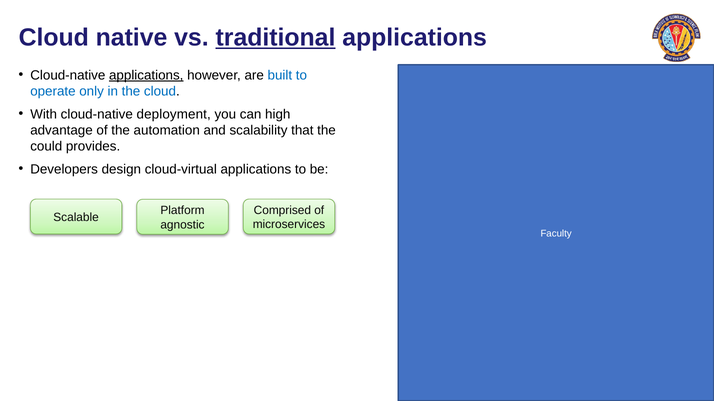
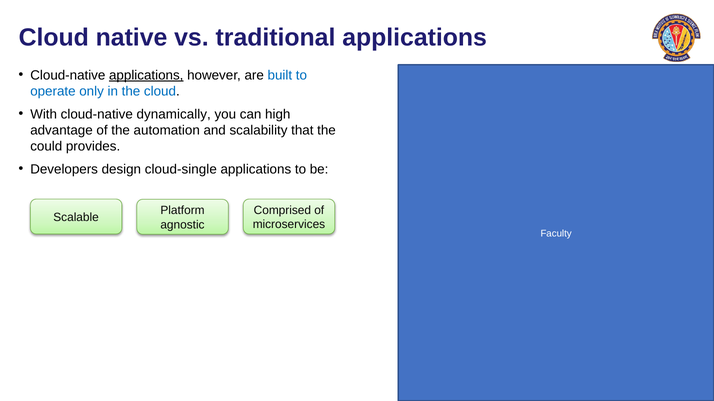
traditional underline: present -> none (275, 38)
deployment: deployment -> dynamically (174, 114)
cloud-virtual: cloud-virtual -> cloud-single (181, 169)
